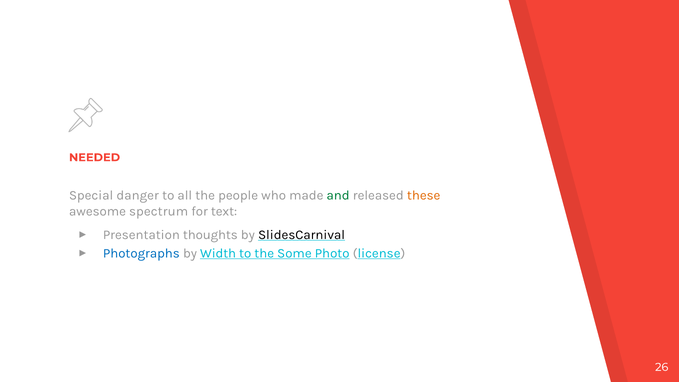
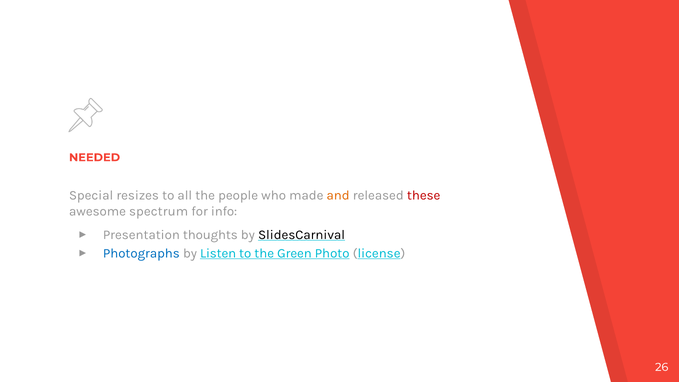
danger: danger -> resizes (138, 195)
and colour: green -> orange (338, 195)
these colour: orange -> red (424, 195)
text: text -> info (224, 211)
Width: Width -> Listen (218, 253)
Some: Some -> Green (294, 253)
